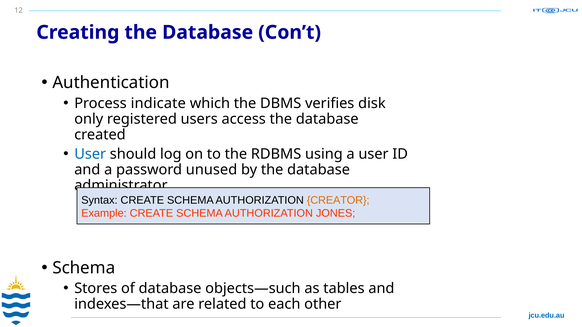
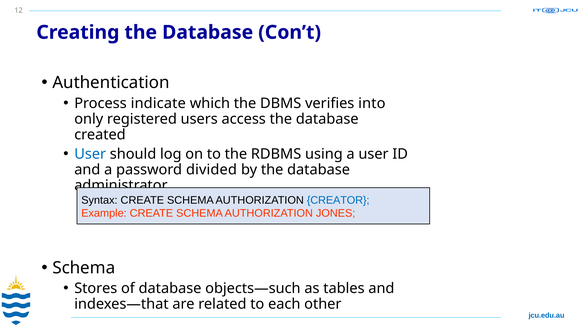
disk: disk -> into (372, 103)
unused: unused -> divided (211, 170)
CREATOR colour: orange -> blue (338, 200)
